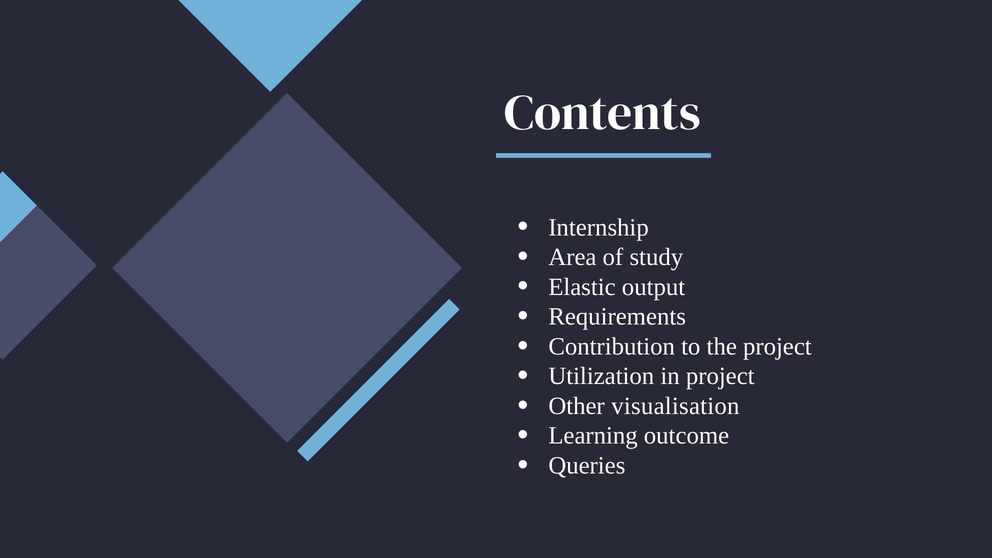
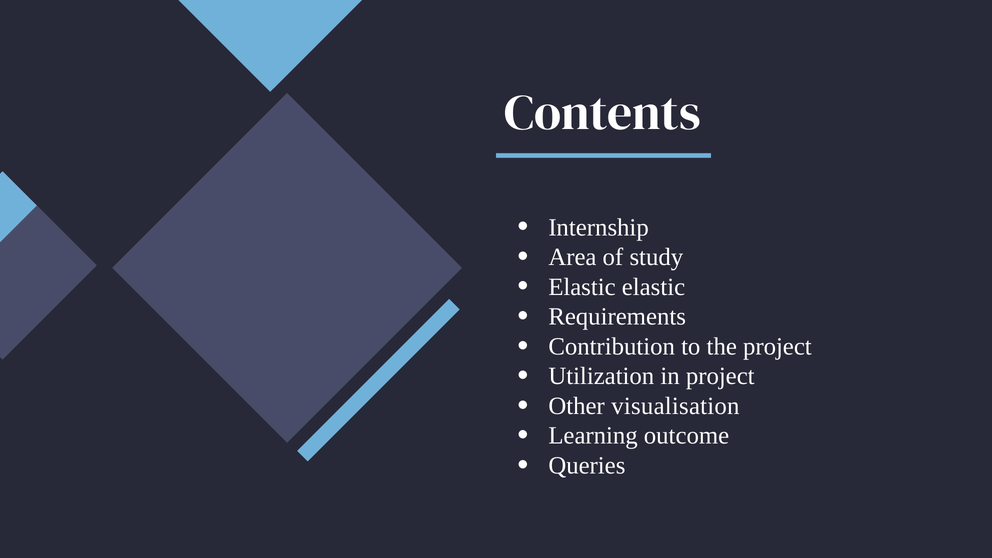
Elastic output: output -> elastic (653, 287)
